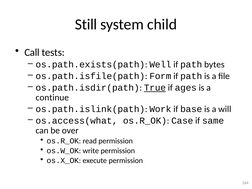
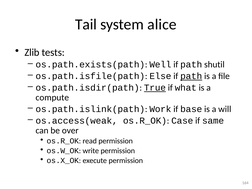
Still: Still -> Tail (86, 24)
child: child -> alice (162, 24)
Call: Call -> Zlib (32, 52)
bytes: bytes -> shutil (214, 65)
Form: Form -> Else (160, 76)
path underline: none -> present (191, 76)
ages: ages -> what (186, 88)
continue: continue -> compute (52, 98)
os.access(what: os.access(what -> os.access(weak (77, 121)
